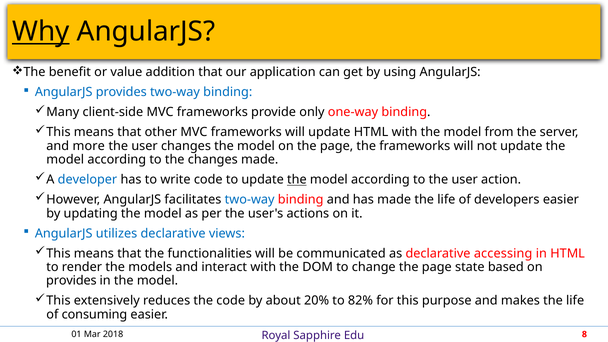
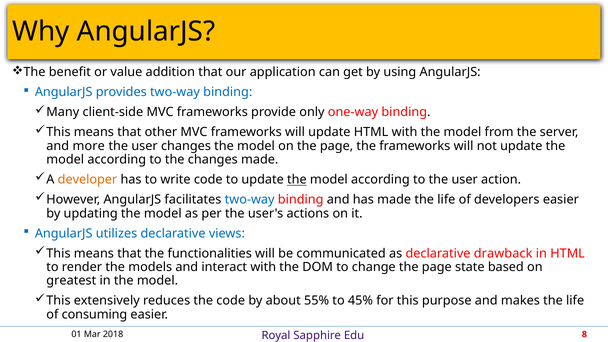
Why underline: present -> none (41, 32)
developer colour: blue -> orange (87, 180)
accessing: accessing -> drawback (503, 253)
provides: provides -> greatest (71, 281)
20%: 20% -> 55% (317, 301)
82%: 82% -> 45% (360, 301)
